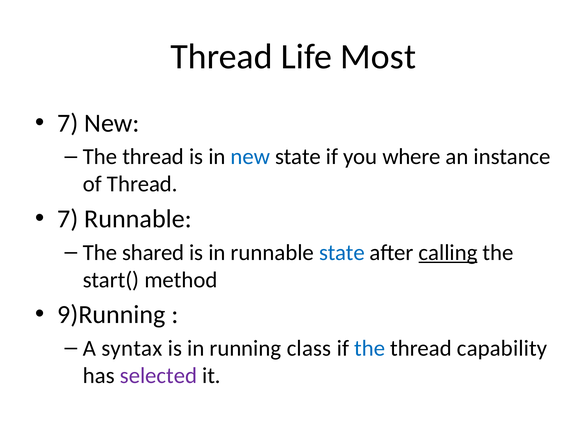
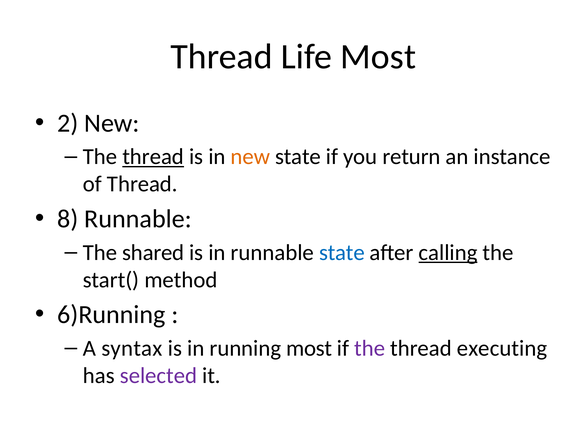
7: 7 -> 2 (68, 123)
thread underline: none -> present (153, 157)
new colour: blue -> orange (250, 157)
where: where -> return (411, 157)
7: 7 -> 8 (68, 219)
9)Running: 9)Running -> 6)Running (111, 315)
running class: class -> most (309, 348)
the colour: blue -> purple (370, 348)
capability: capability -> executing (502, 348)
